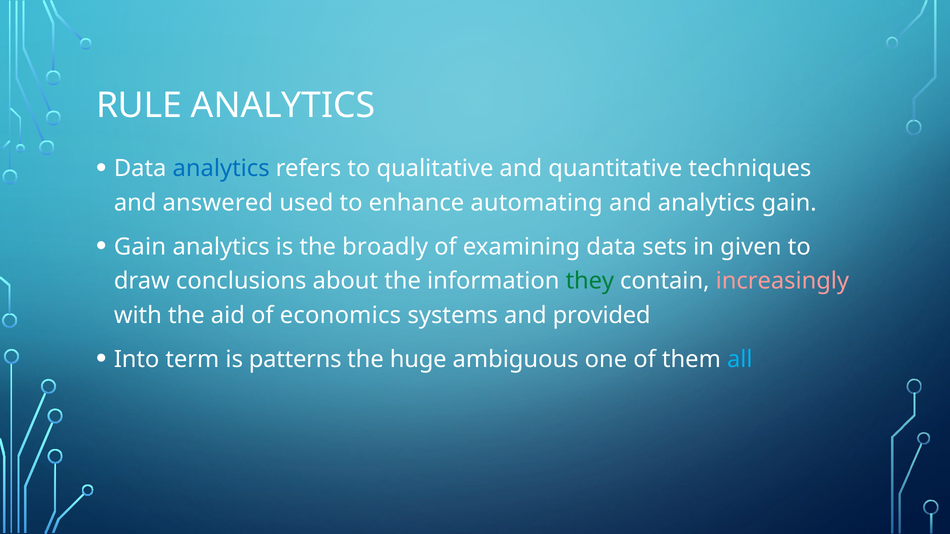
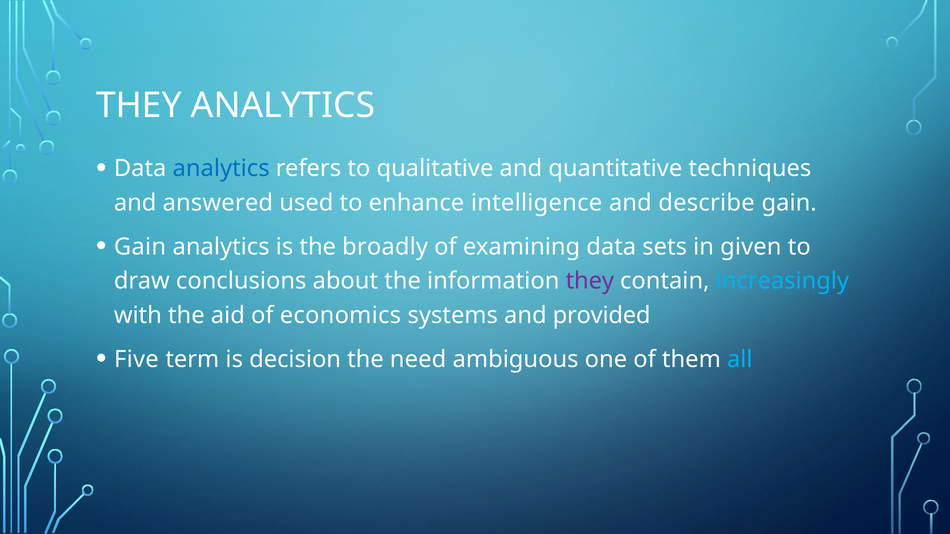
RULE: RULE -> THEY (139, 106)
automating: automating -> intelligence (537, 203)
and analytics: analytics -> describe (707, 203)
they colour: green -> purple (590, 281)
increasingly colour: pink -> light blue (782, 281)
Into: Into -> Five (136, 359)
patterns: patterns -> decision (295, 359)
huge: huge -> need (418, 359)
